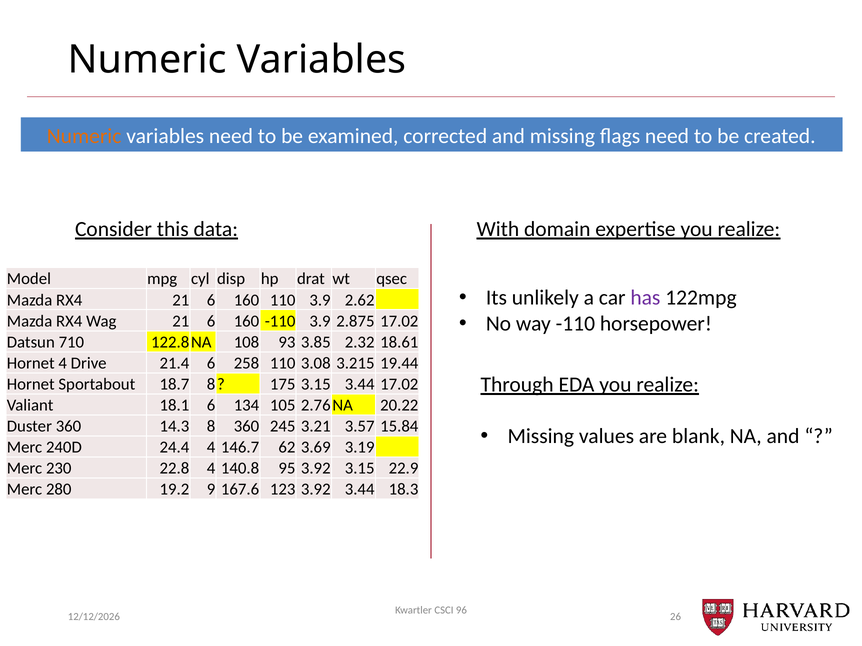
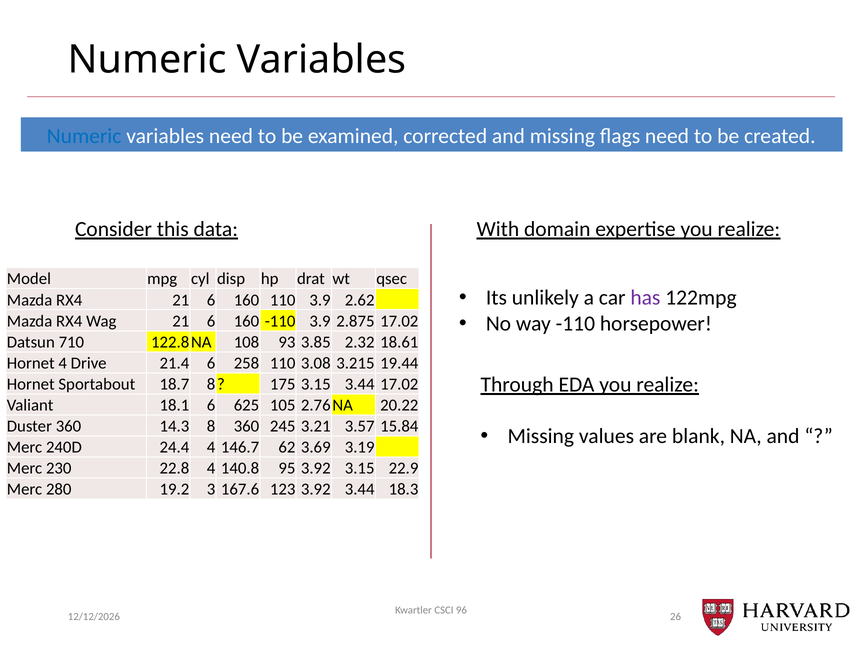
Numeric colour: orange -> blue (84, 136)
134: 134 -> 625 (246, 405)
9: 9 -> 3 (211, 490)
